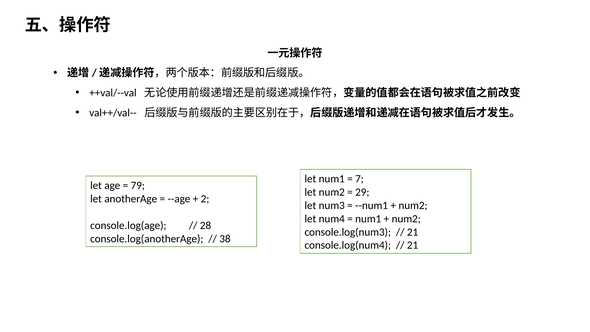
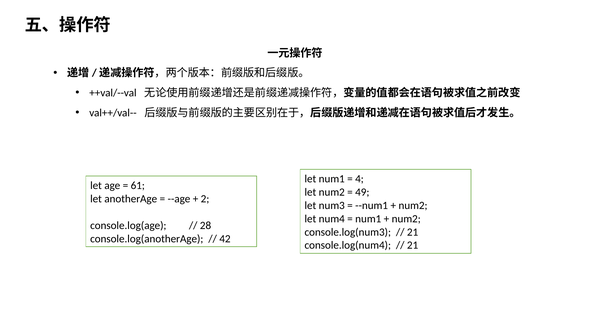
7: 7 -> 4 (360, 179)
79: 79 -> 61 (138, 186)
29: 29 -> 49 (362, 192)
38: 38 -> 42 (225, 239)
